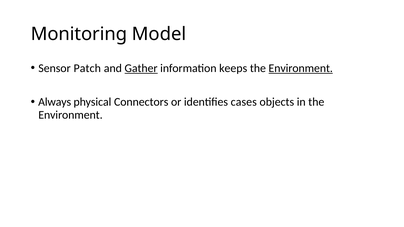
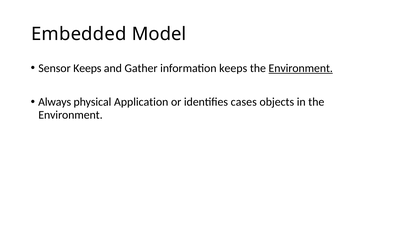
Monitoring: Monitoring -> Embedded (79, 34)
Sensor Patch: Patch -> Keeps (87, 68)
Gather underline: present -> none (141, 68)
Connectors: Connectors -> Application (141, 102)
